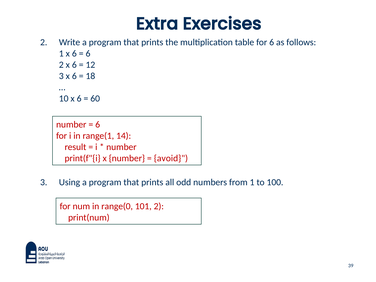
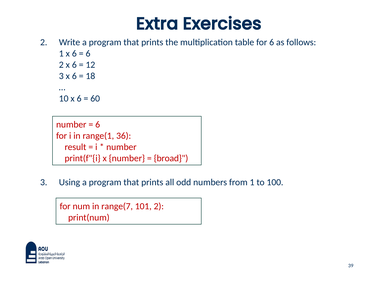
14: 14 -> 36 (124, 136)
avoid: avoid -> broad (171, 159)
range(0: range(0 -> range(7 (117, 207)
